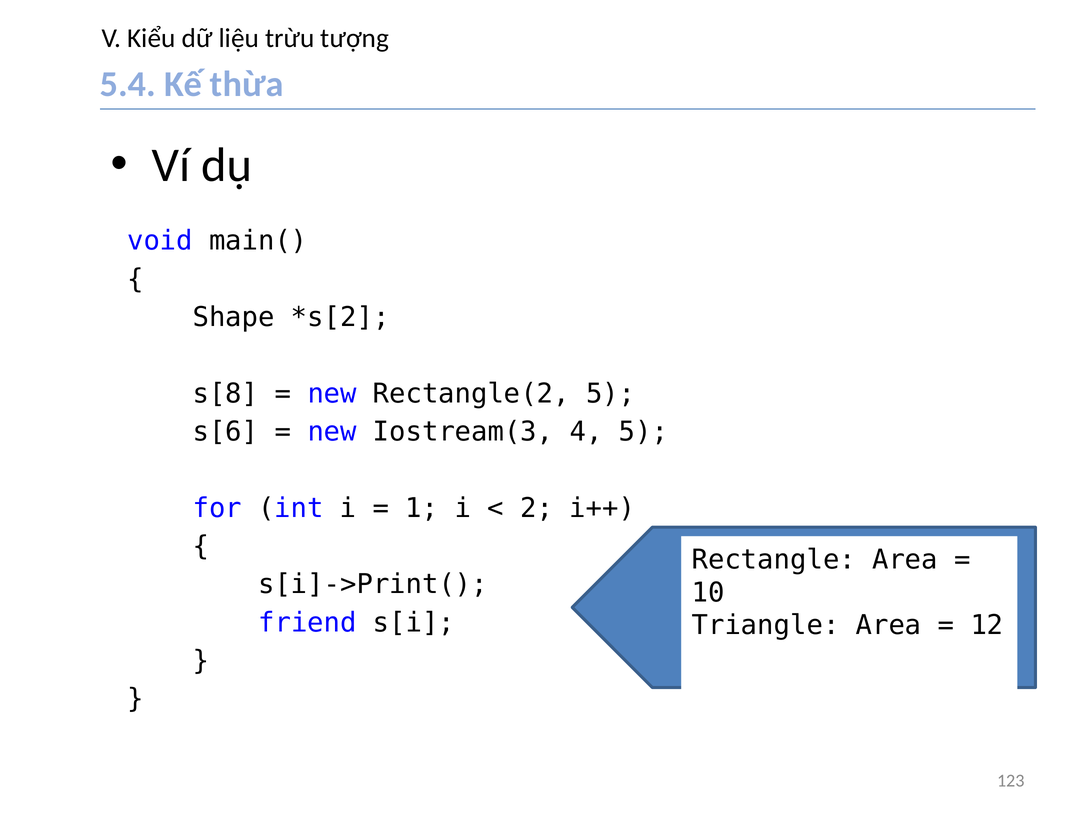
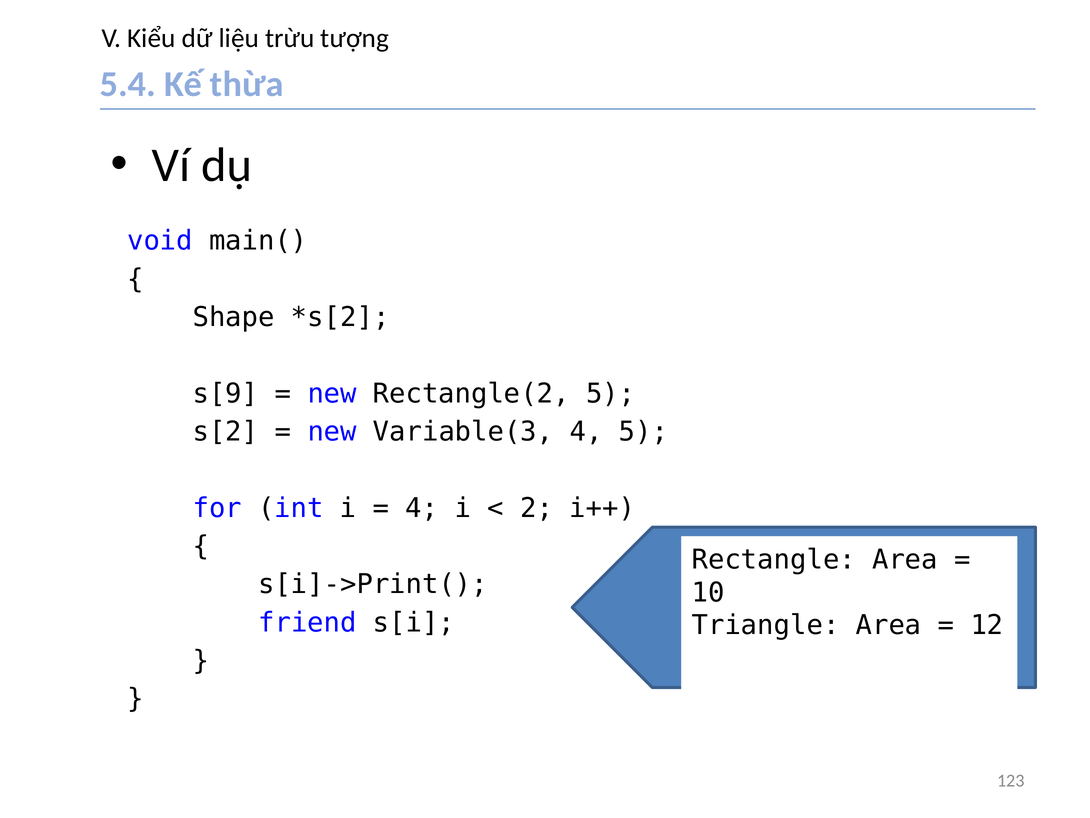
s[8: s[8 -> s[9 (225, 393)
s[6: s[6 -> s[2 (225, 432)
Iostream(3: Iostream(3 -> Variable(3 (463, 432)
1: 1 -> 4 (422, 508)
